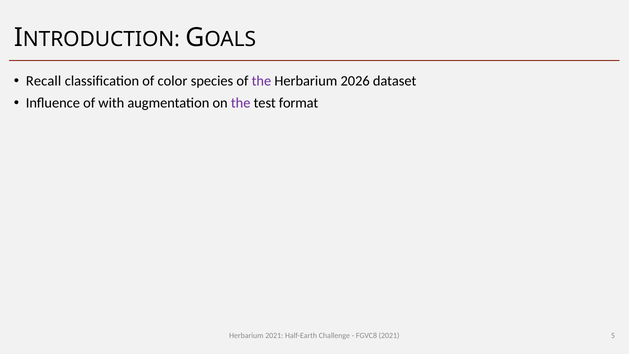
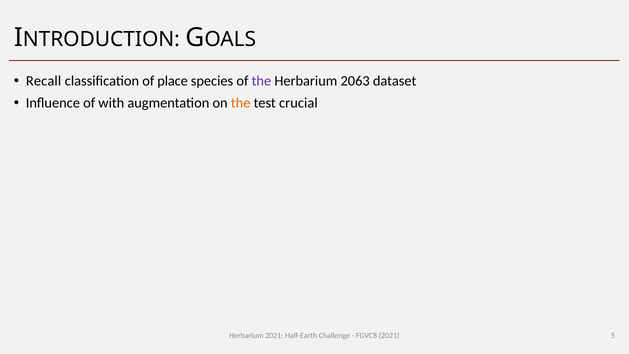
color: color -> place (173, 81)
2026: 2026 -> 2063 (355, 81)
the colour: purple -> orange (241, 103)
format: format -> crucial (298, 103)
